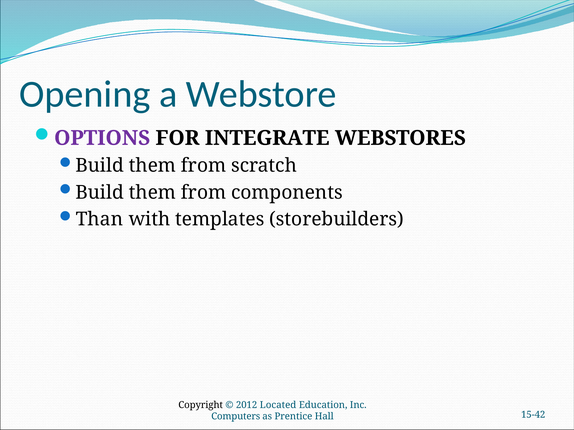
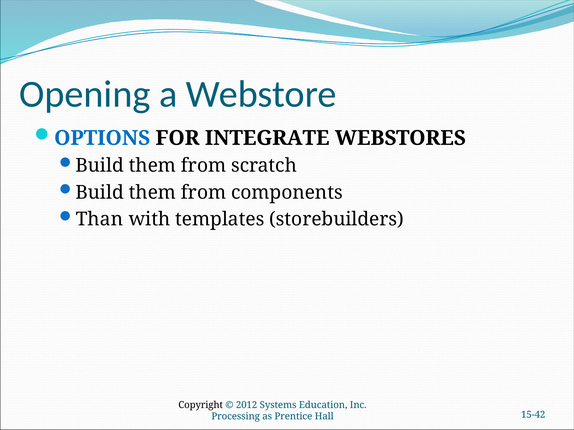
OPTIONS colour: purple -> blue (102, 138)
Located: Located -> Systems (278, 405)
Computers: Computers -> Processing (236, 417)
